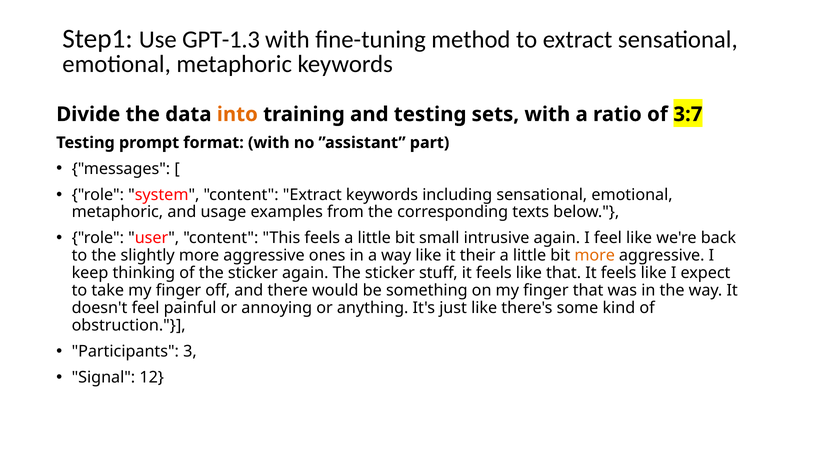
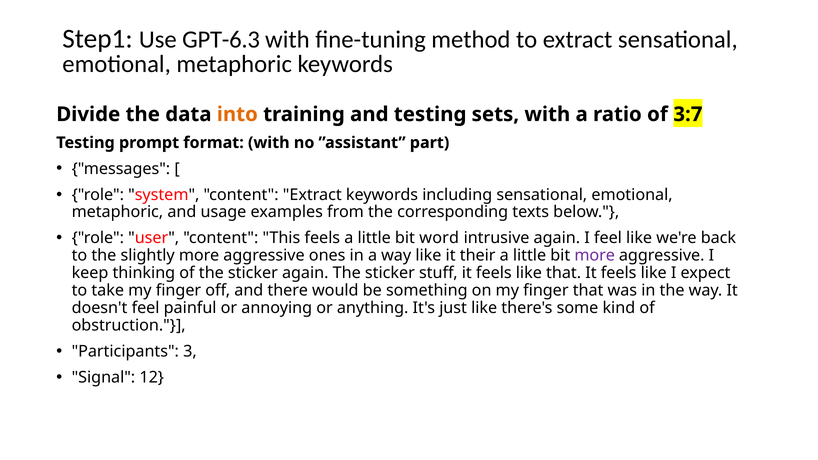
GPT-1.3: GPT-1.3 -> GPT-6.3 (221, 39)
small: small -> word (439, 238)
more colour: orange -> purple (595, 256)
